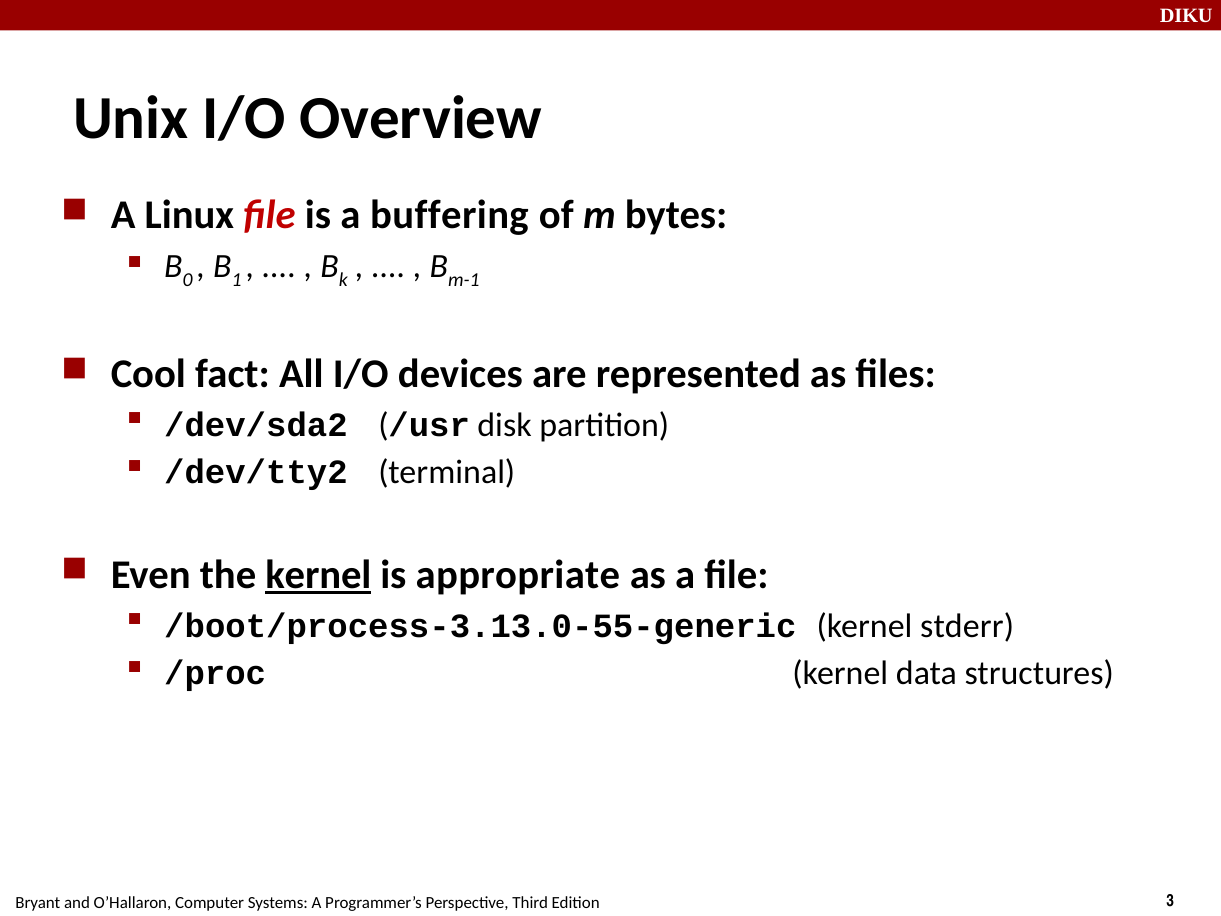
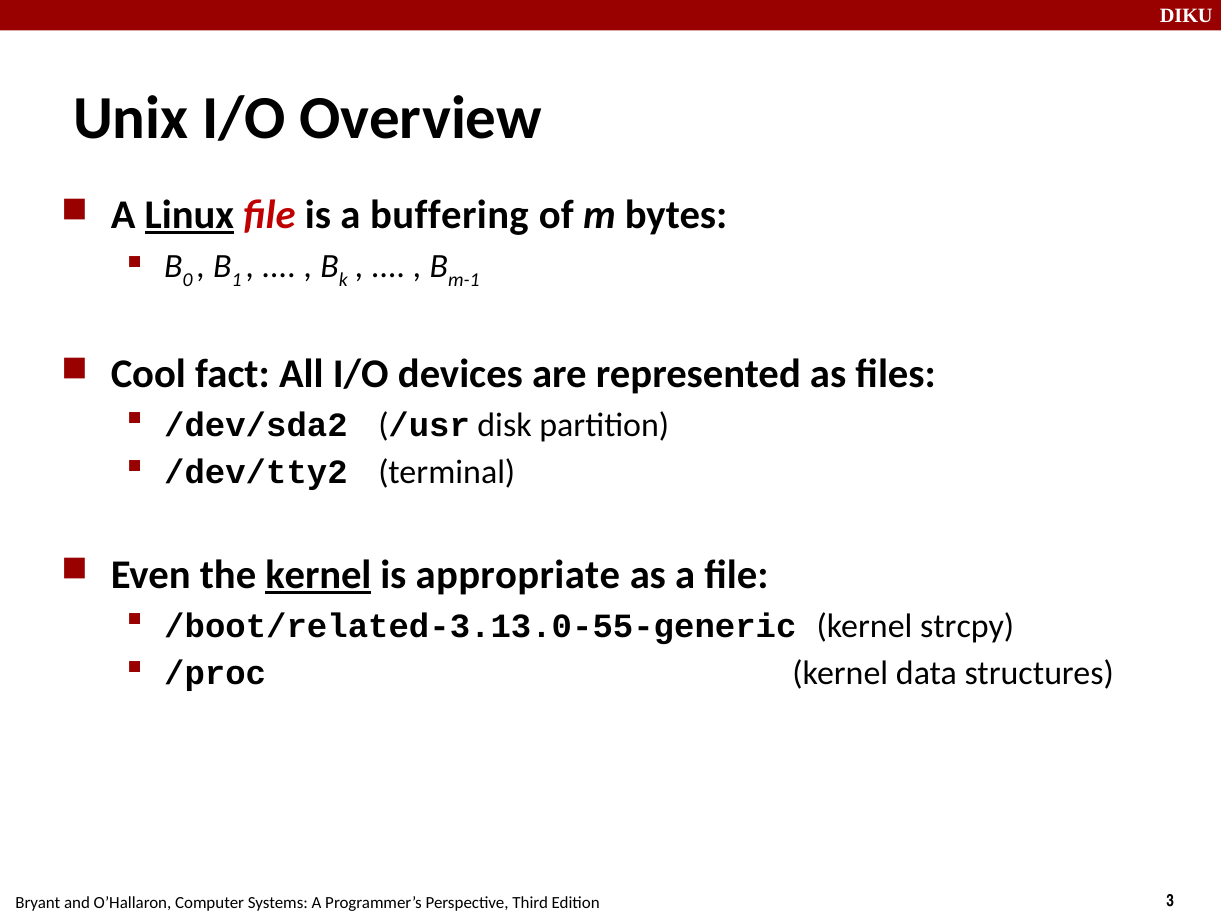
Linux underline: none -> present (189, 215)
/boot/process-3.13.0-55-generic: /boot/process-3.13.0-55-generic -> /boot/related-3.13.0-55-generic (480, 626)
stderr: stderr -> strcpy (967, 626)
